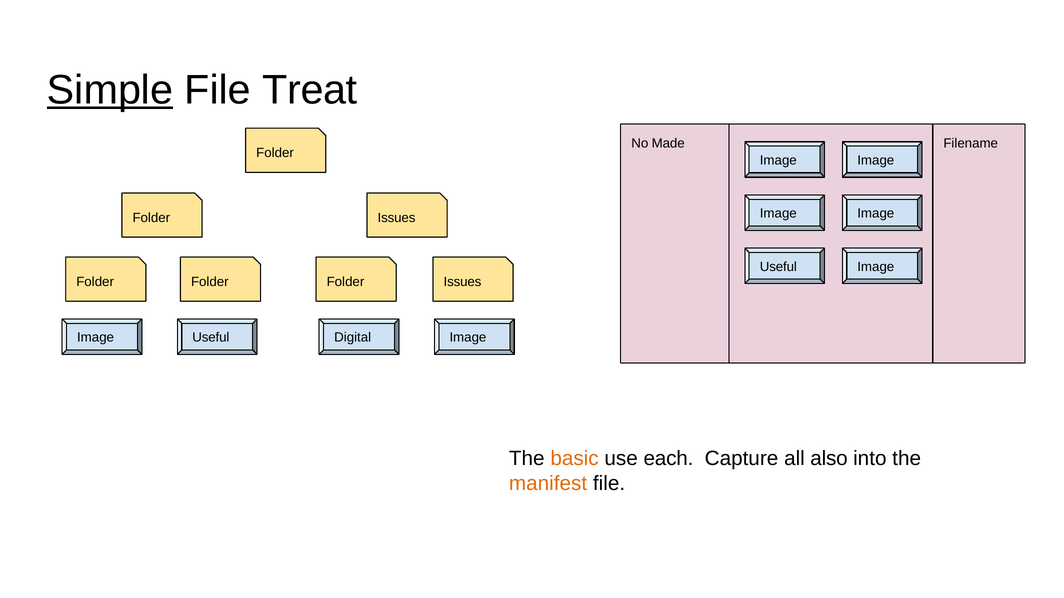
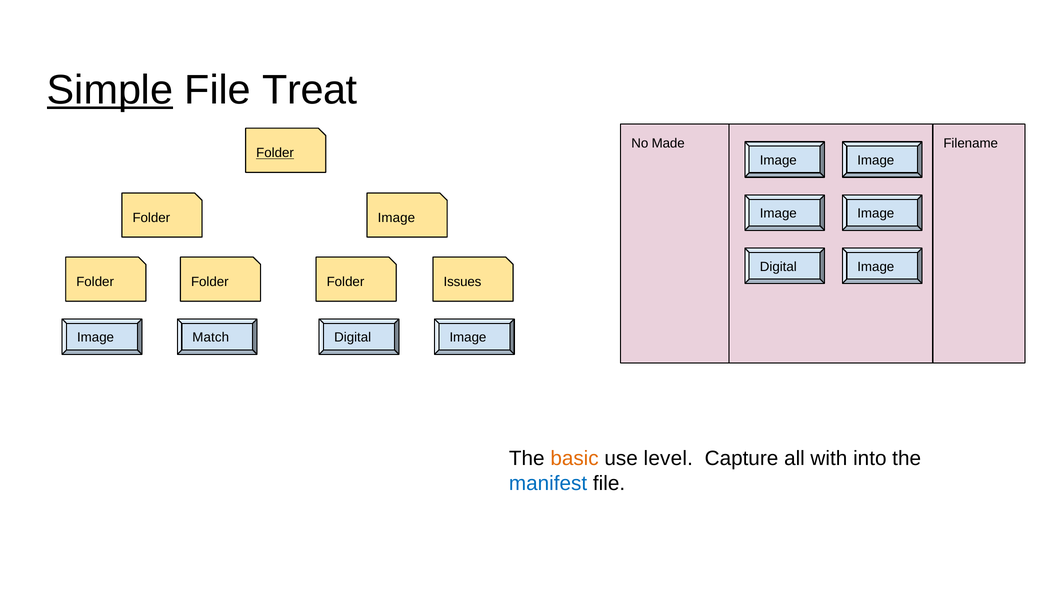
Folder underline: none -> present (275, 153)
Issues: Issues -> Image (396, 218)
Useful: Useful -> Digital (778, 267)
Useful: Useful -> Match (211, 338)
each: each -> level (668, 459)
also: also -> with (829, 459)
manifest colour: orange -> blue (548, 484)
